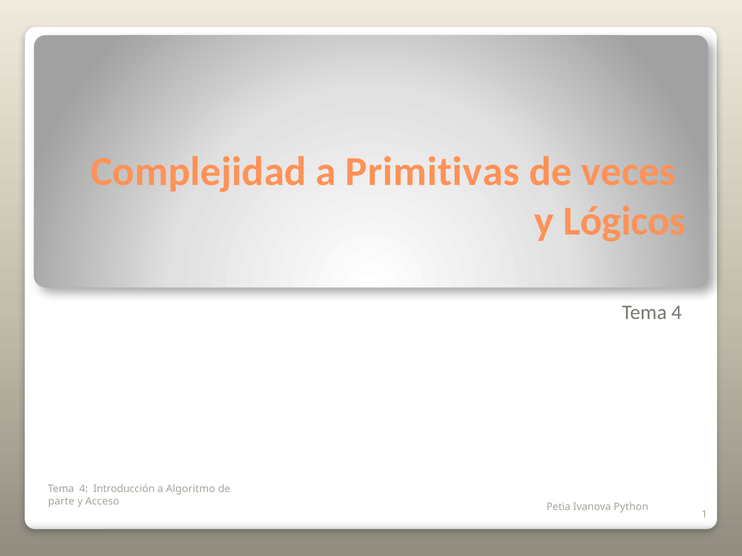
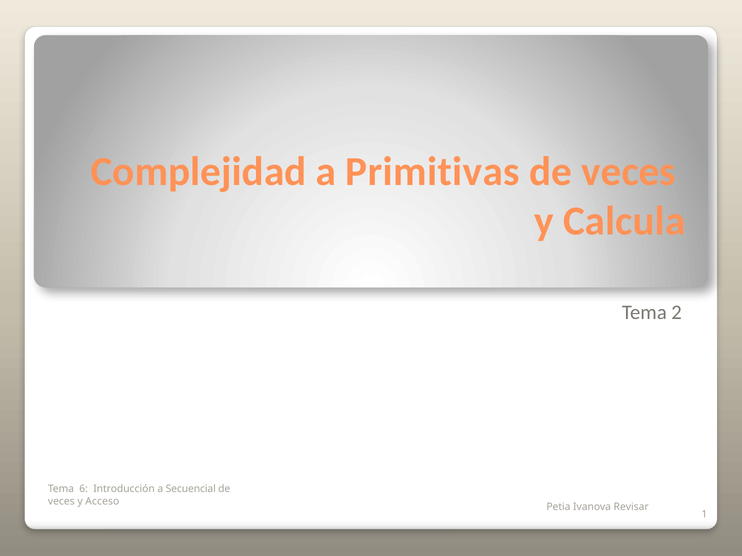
Lógicos: Lógicos -> Calcula (624, 221)
4: 4 -> 2 (677, 313)
4: 4 -> 6 (84, 489)
Algoritmo: Algoritmo -> Secuencial (191, 489)
parte: parte -> veces (61, 502)
Python: Python -> Revisar (631, 507)
